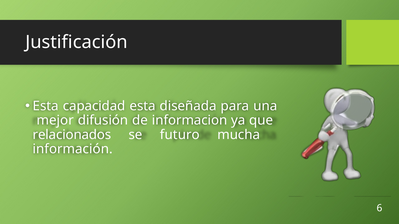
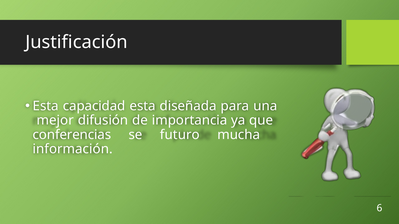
informacion: informacion -> importancia (190, 121)
relacionados: relacionados -> conferencias (72, 135)
